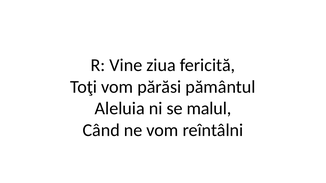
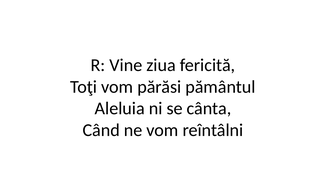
malul: malul -> cânta (209, 109)
